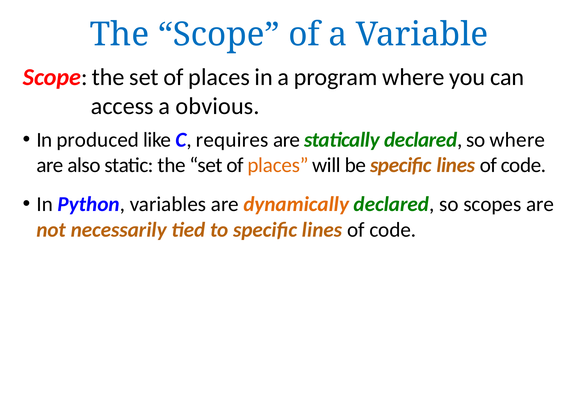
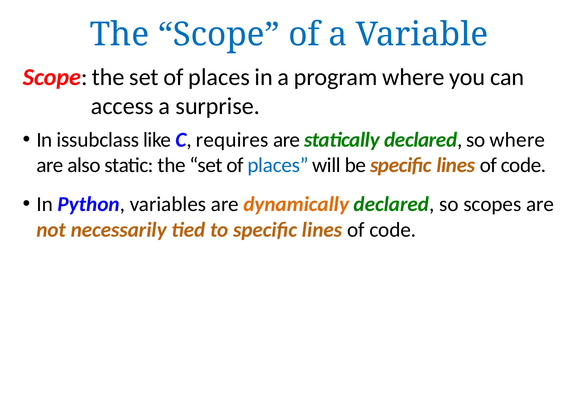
obvious: obvious -> surprise (218, 106)
produced: produced -> issubclass (98, 140)
places colour: orange -> blue (278, 165)
